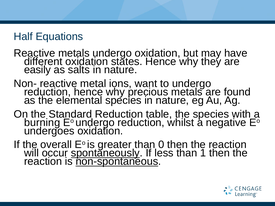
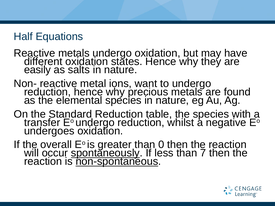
burning: burning -> transfer (42, 123)
1: 1 -> 7 (203, 153)
